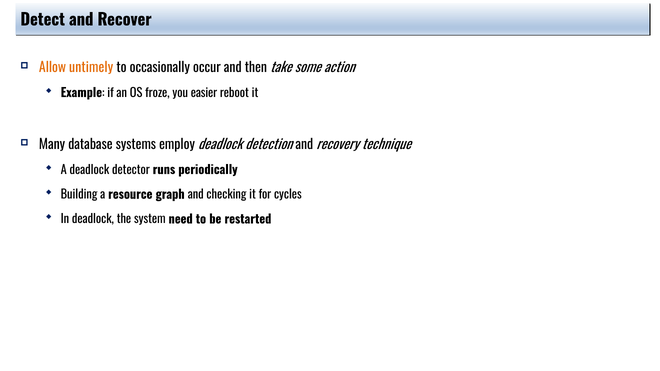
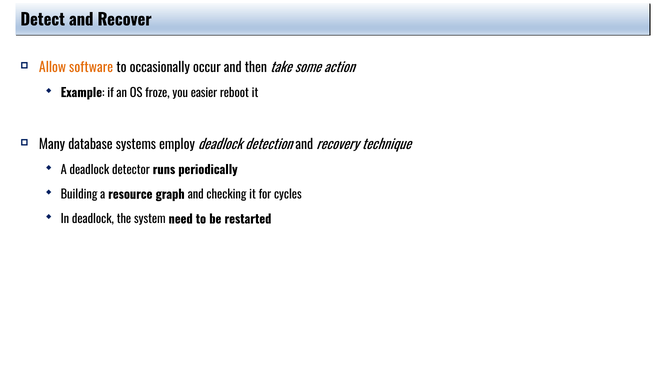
untimely: untimely -> software (91, 68)
